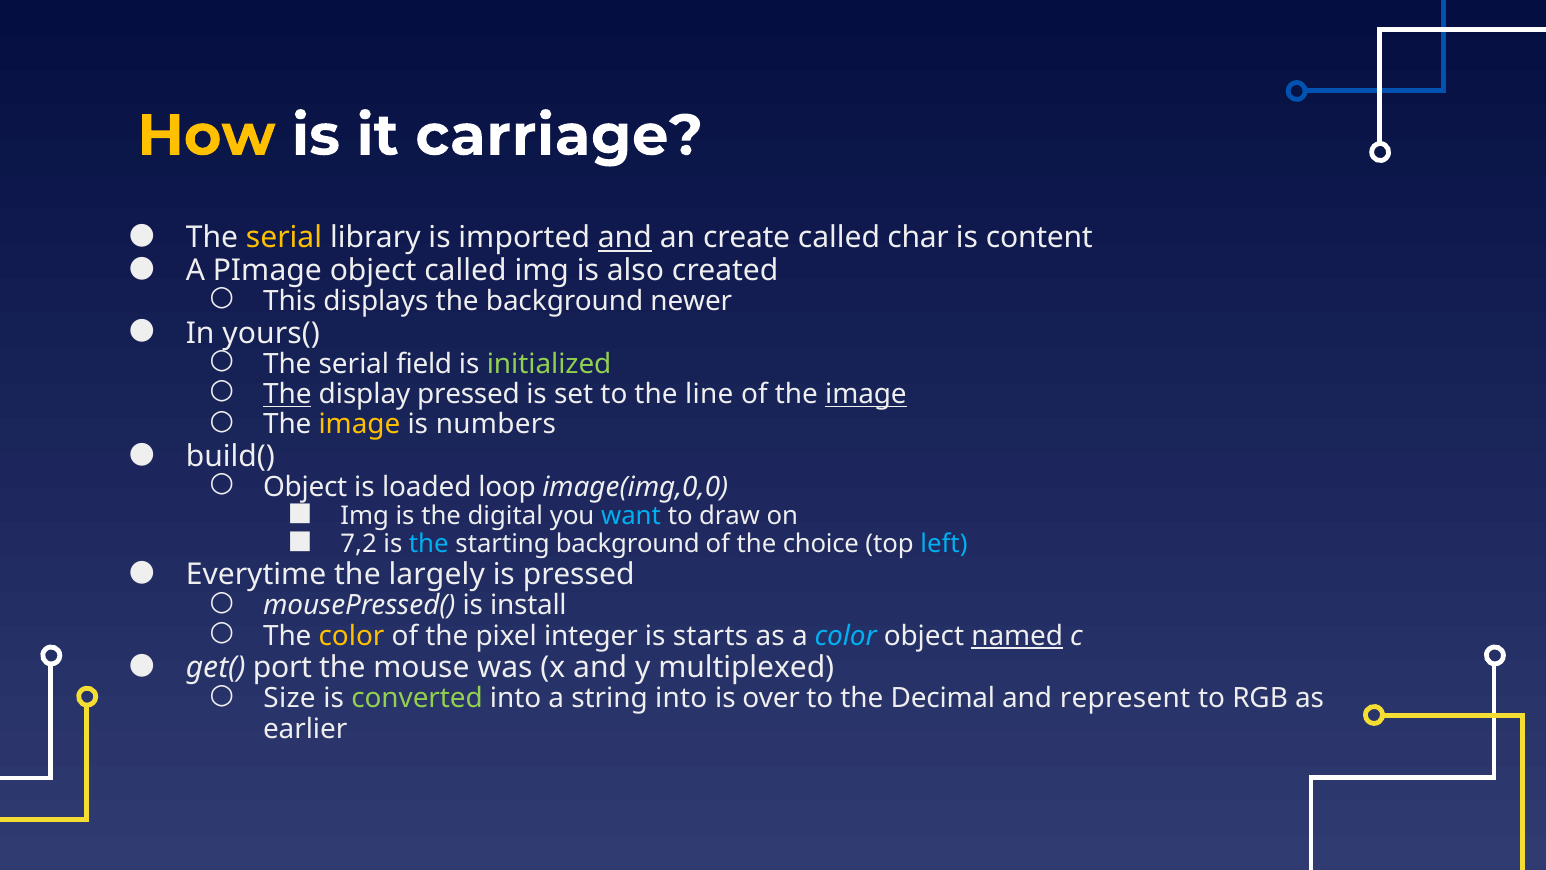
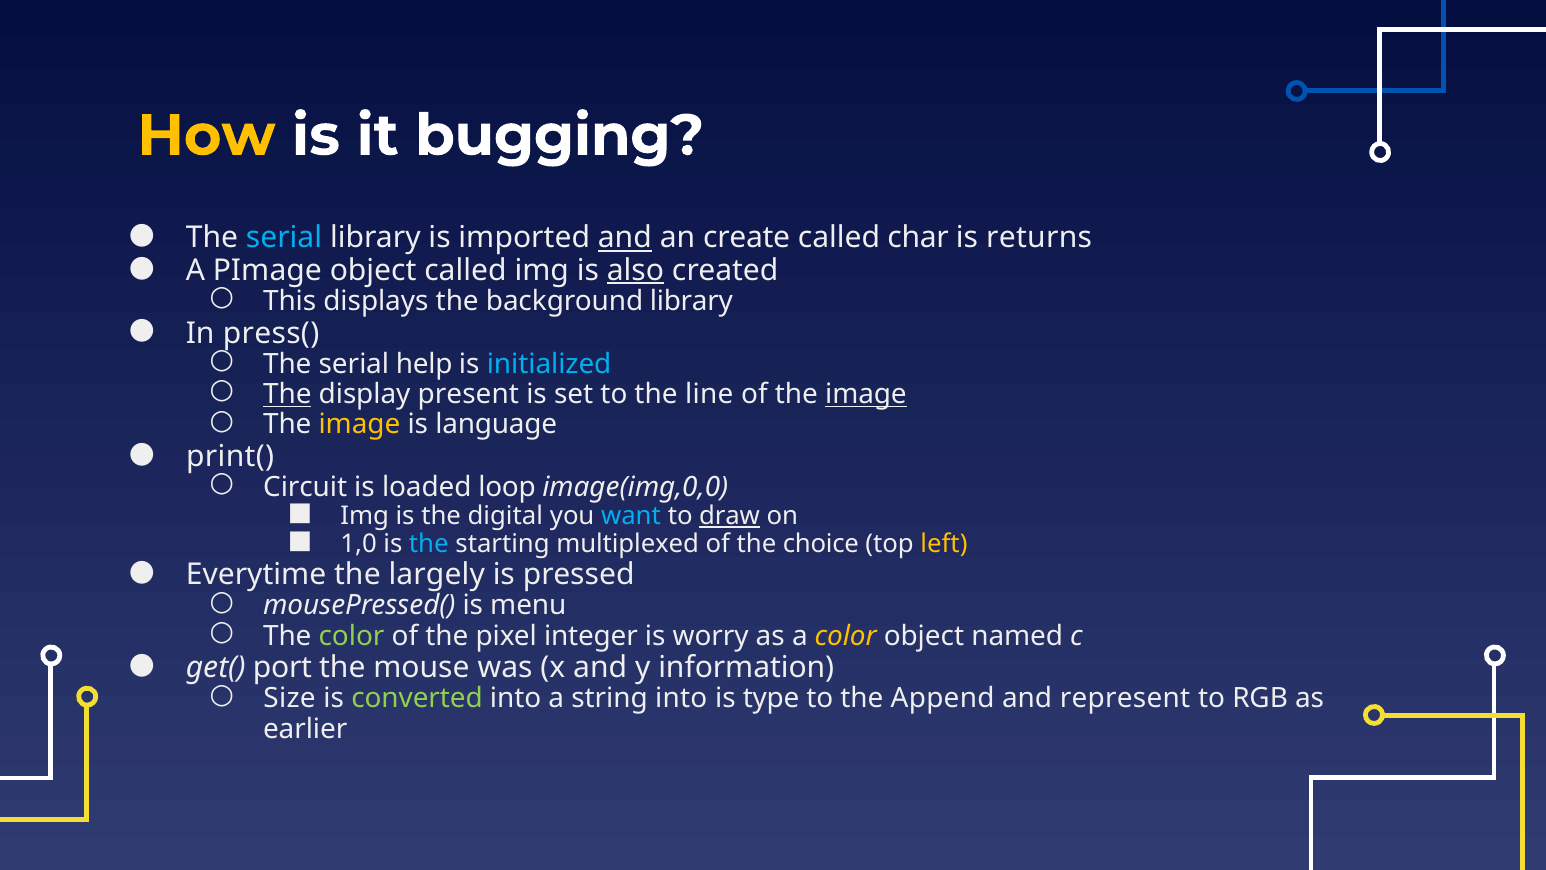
carriage: carriage -> bugging (560, 136)
serial colour: yellow -> light blue (284, 238)
content: content -> returns (1039, 238)
also underline: none -> present (635, 270)
background newer: newer -> library (691, 301)
yours(: yours( -> press( (271, 333)
field: field -> help (424, 364)
initialized colour: light green -> light blue (549, 364)
display pressed: pressed -> present (468, 394)
numbers: numbers -> language (496, 424)
build(: build( -> print( (230, 456)
Object: Object -> Circuit (305, 487)
draw underline: none -> present (730, 516)
7,2: 7,2 -> 1,0 (359, 544)
starting background: background -> multiplexed (628, 544)
left colour: light blue -> yellow (944, 544)
install: install -> menu (528, 605)
color colour: yellow -> light green (352, 636)
starts: starts -> worry (711, 636)
color colour: light blue -> yellow (846, 636)
named underline: present -> none (1017, 636)
multiplexed: multiplexed -> information (746, 667)
over: over -> type (771, 698)
Decimal: Decimal -> Append (943, 698)
